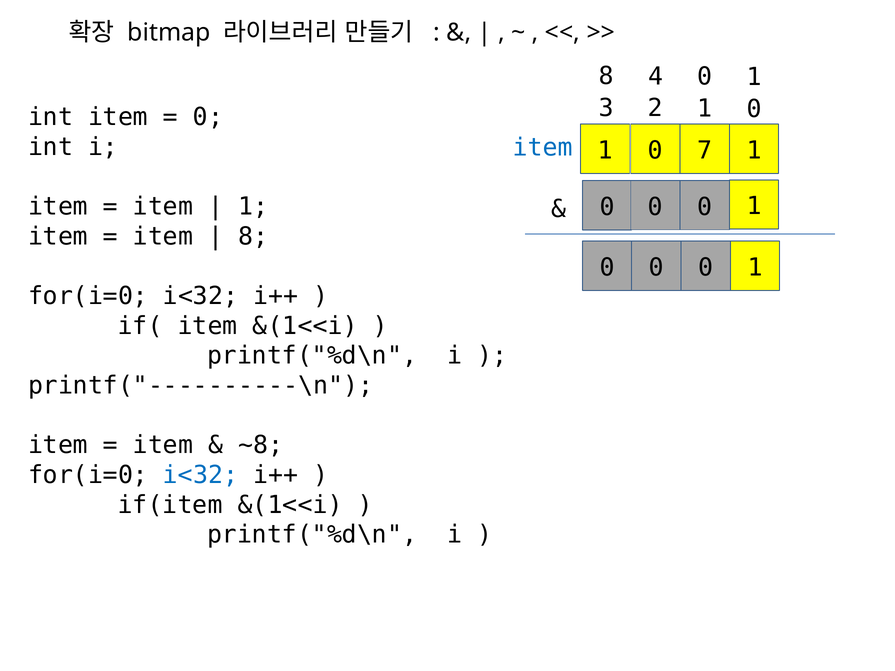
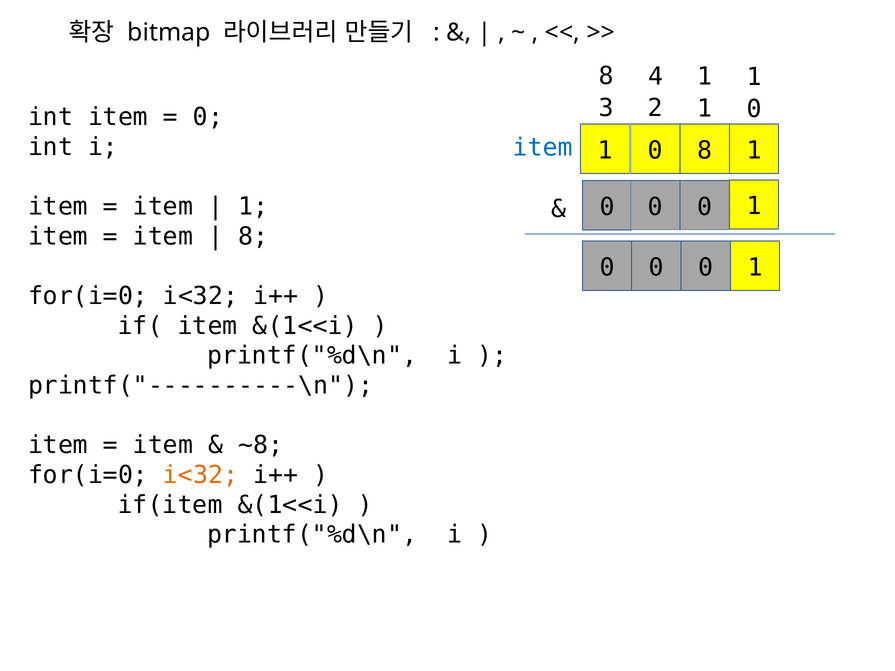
4 0: 0 -> 1 (705, 77)
0 7: 7 -> 8 (705, 151)
i<32 colour: blue -> orange (201, 475)
